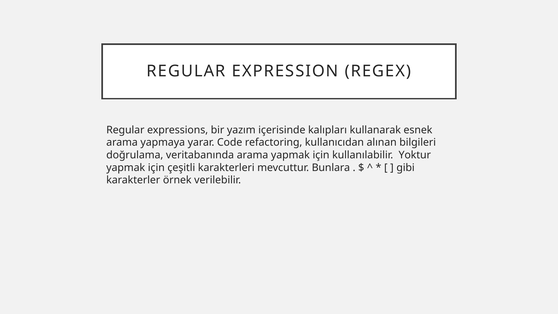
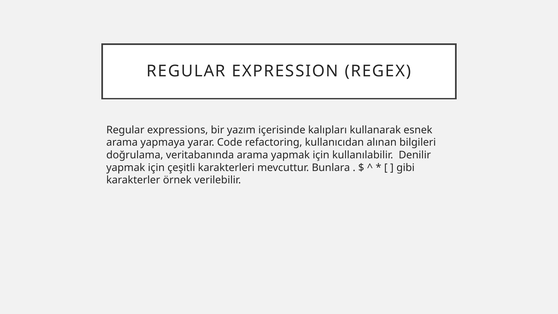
Yoktur: Yoktur -> Denilir (415, 155)
